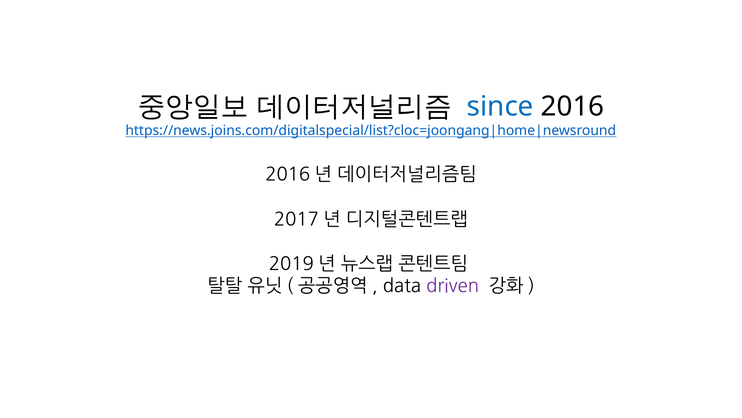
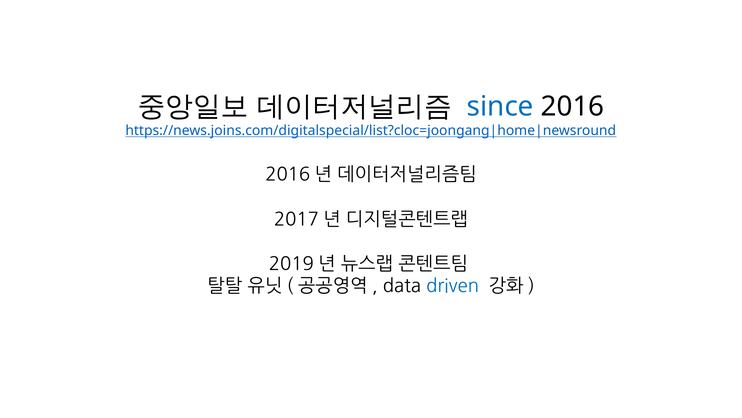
driven colour: purple -> blue (453, 286)
